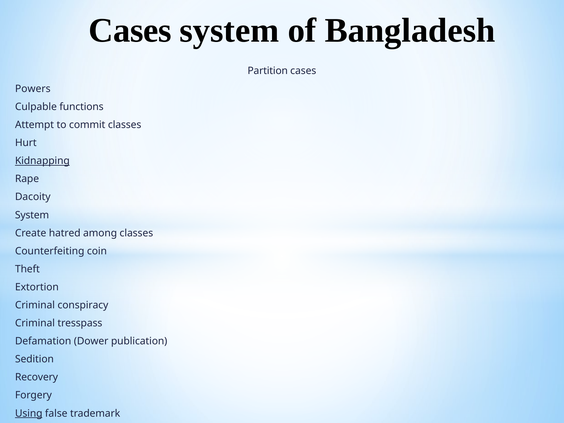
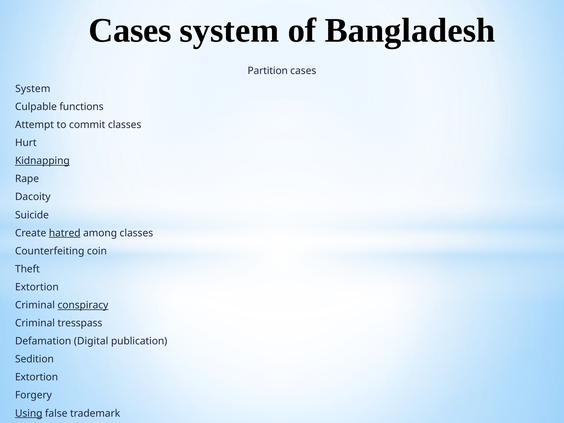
Powers: Powers -> System (33, 89)
System: System -> Suicide (32, 215)
hatred underline: none -> present (65, 233)
conspiracy underline: none -> present (83, 305)
Dower: Dower -> Digital (91, 341)
Recovery: Recovery -> Extortion (37, 377)
